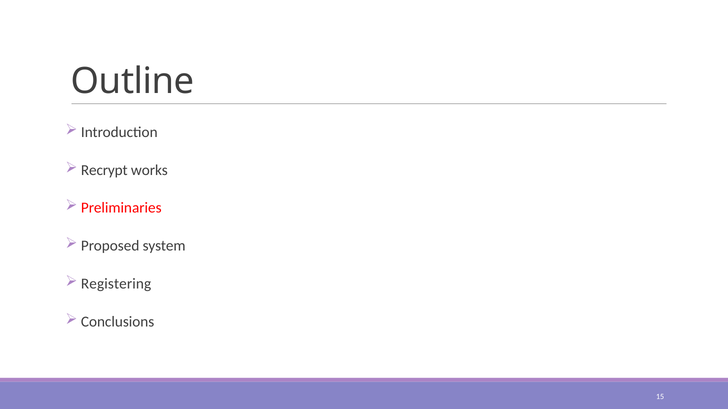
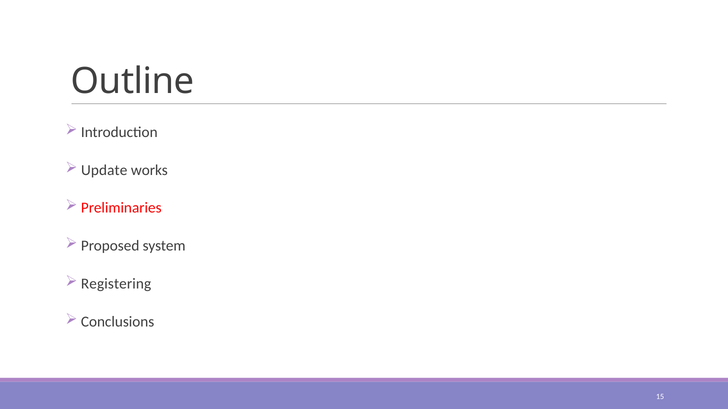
Recrypt: Recrypt -> Update (104, 170)
